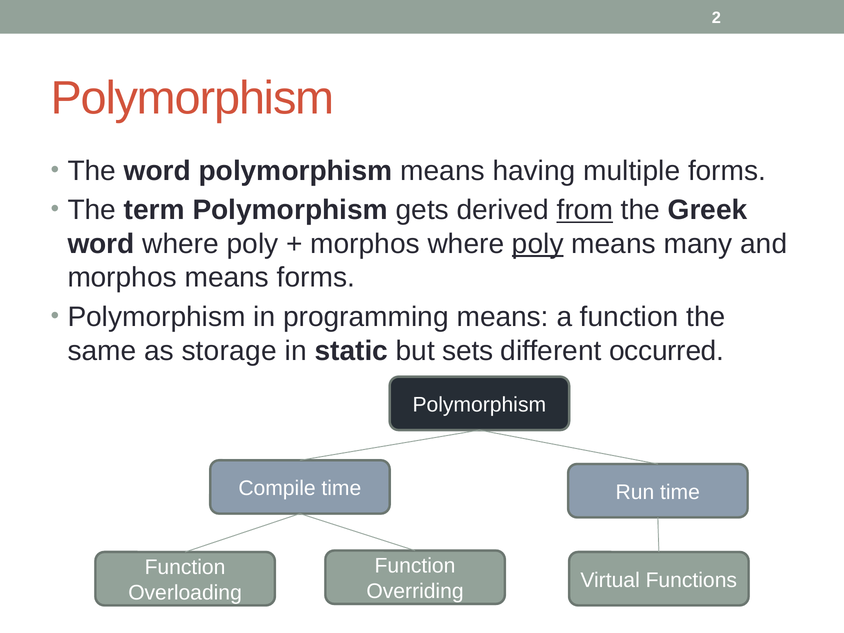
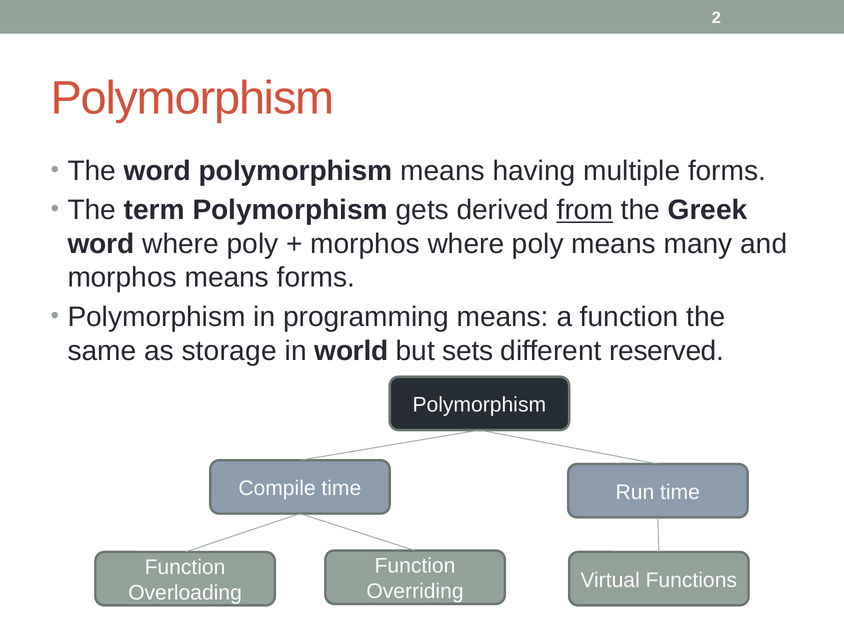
poly underline: present -> none (538, 244)
static: static -> world (351, 351)
occurred: occurred -> reserved (667, 351)
